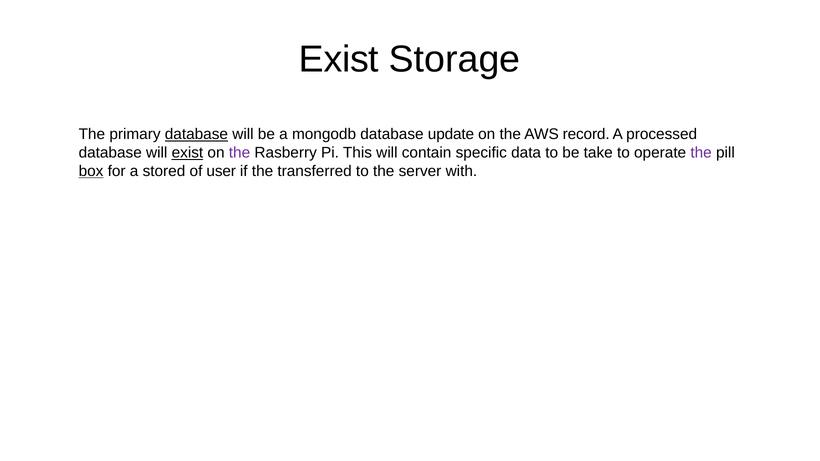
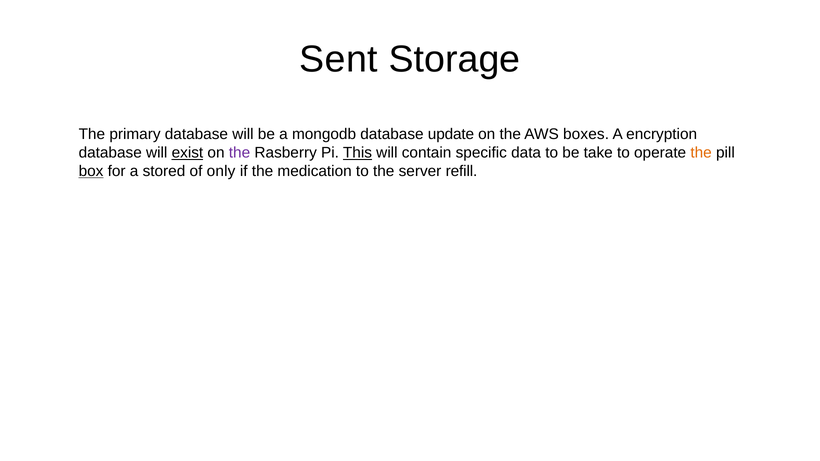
Exist: Exist -> Sent (339, 59)
database underline: present -> none (196, 134)
record: record -> boxes (586, 134)
processed: processed -> encryption (662, 134)
This underline: none -> present (357, 153)
the colour: purple -> orange (701, 153)
user: user -> only (221, 171)
transferred: transferred -> medication (315, 171)
with: with -> refill (461, 171)
